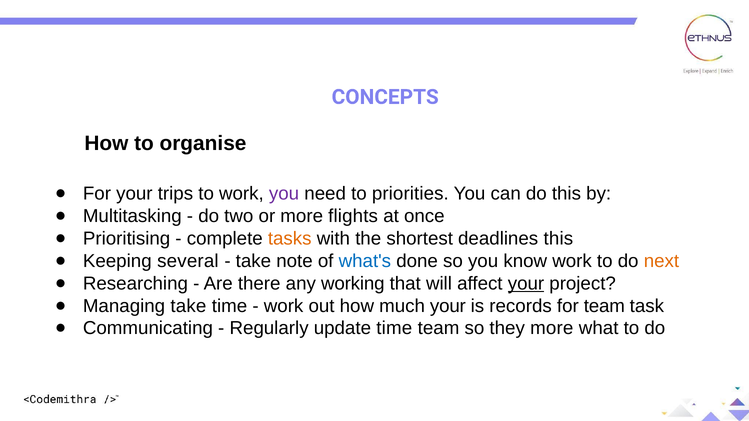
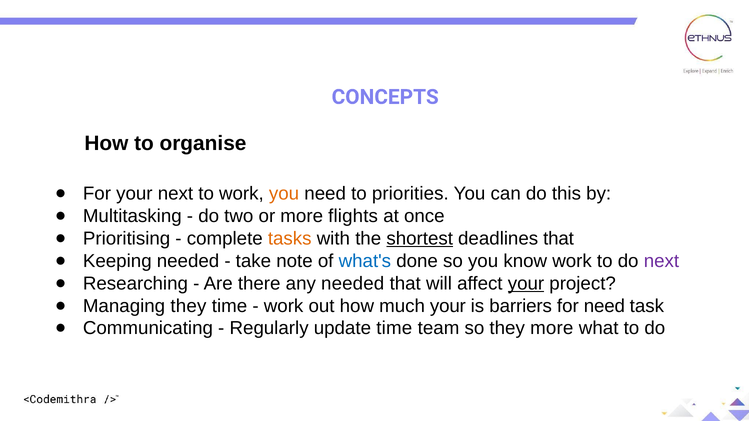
your trips: trips -> next (175, 194)
you colour: purple -> orange (284, 194)
shortest underline: none -> present (420, 239)
deadlines this: this -> that (559, 239)
Keeping several: several -> needed (188, 261)
next colour: orange -> purple (661, 261)
any working: working -> needed (353, 284)
Managing take: take -> they (188, 306)
records: records -> barriers (521, 306)
for team: team -> need (604, 306)
